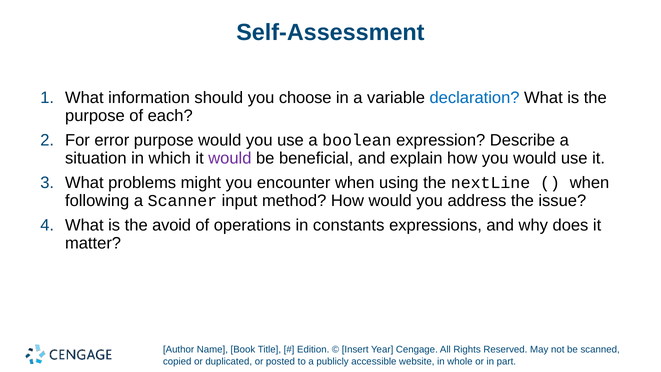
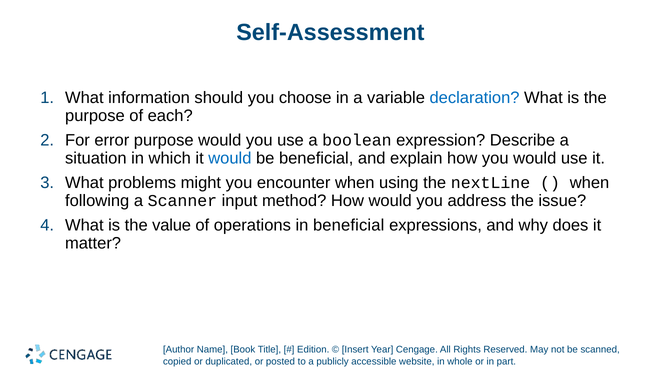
would colour: purple -> blue (230, 158)
avoid: avoid -> value (172, 225)
in constants: constants -> beneficial (349, 225)
